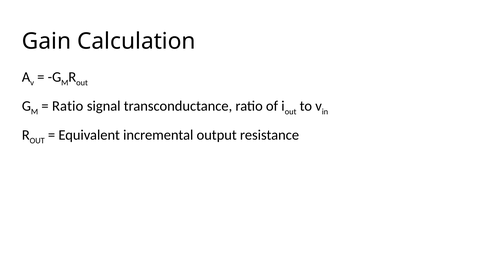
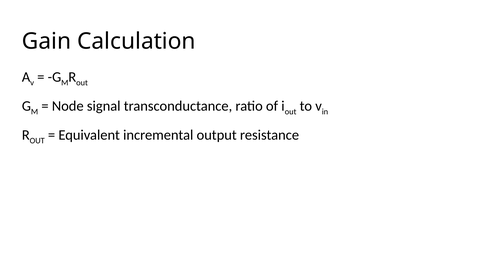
Ratio: Ratio -> Node (68, 106)
